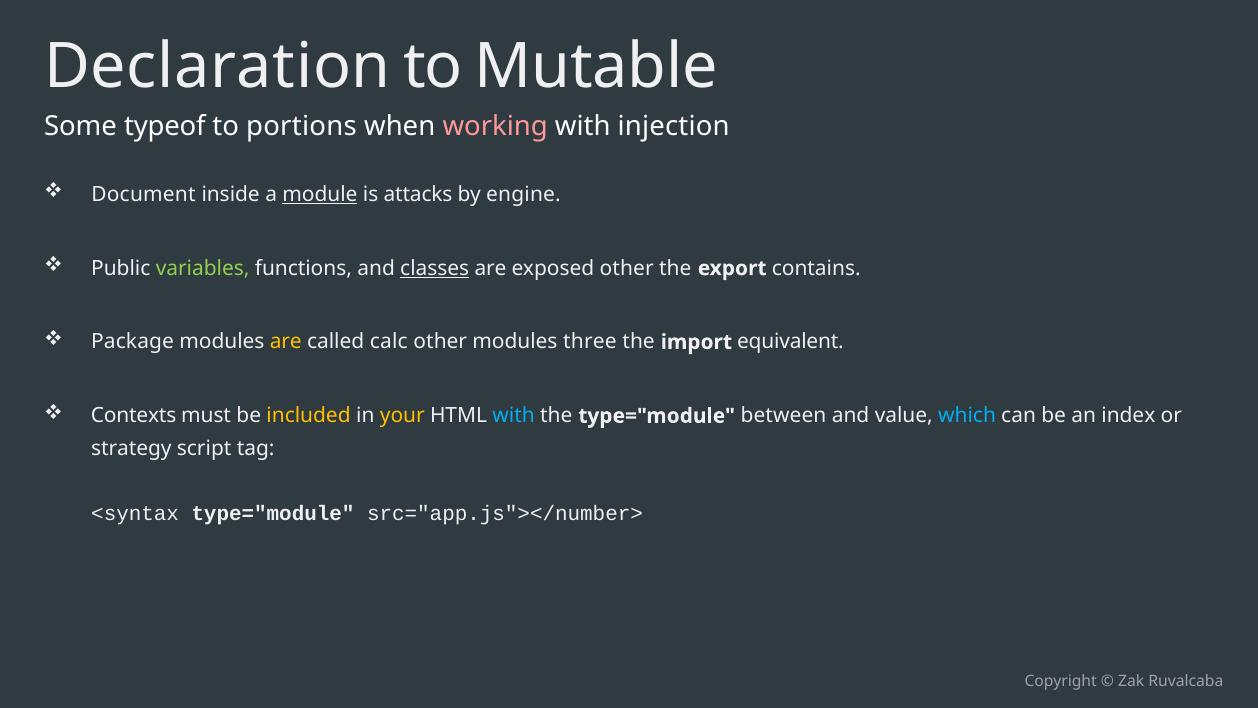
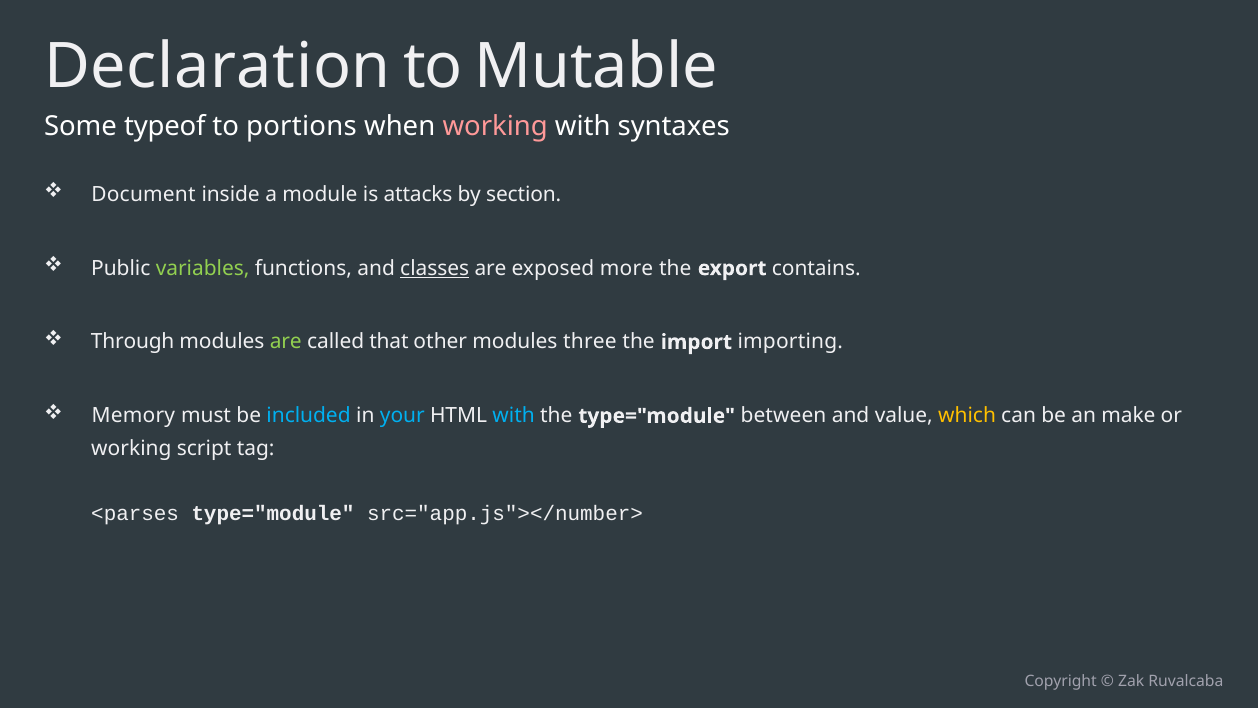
injection: injection -> syntaxes (674, 127)
module underline: present -> none (320, 194)
engine: engine -> section (524, 194)
exposed other: other -> more (627, 268)
Package: Package -> Through (133, 342)
are colour: yellow -> light green (286, 342)
calc: calc -> that (389, 342)
equivalent: equivalent -> importing (790, 342)
Contexts: Contexts -> Memory (133, 416)
included colour: yellow -> light blue (309, 416)
your colour: yellow -> light blue (402, 416)
which colour: light blue -> yellow (967, 416)
index: index -> make (1128, 416)
strategy: strategy -> working (131, 448)
<syntax: <syntax -> <parses (135, 514)
